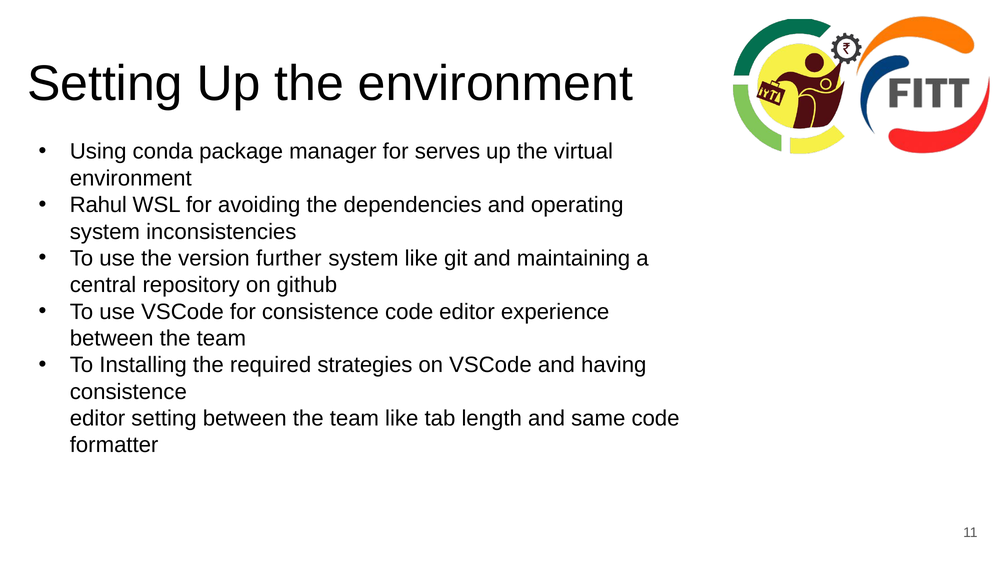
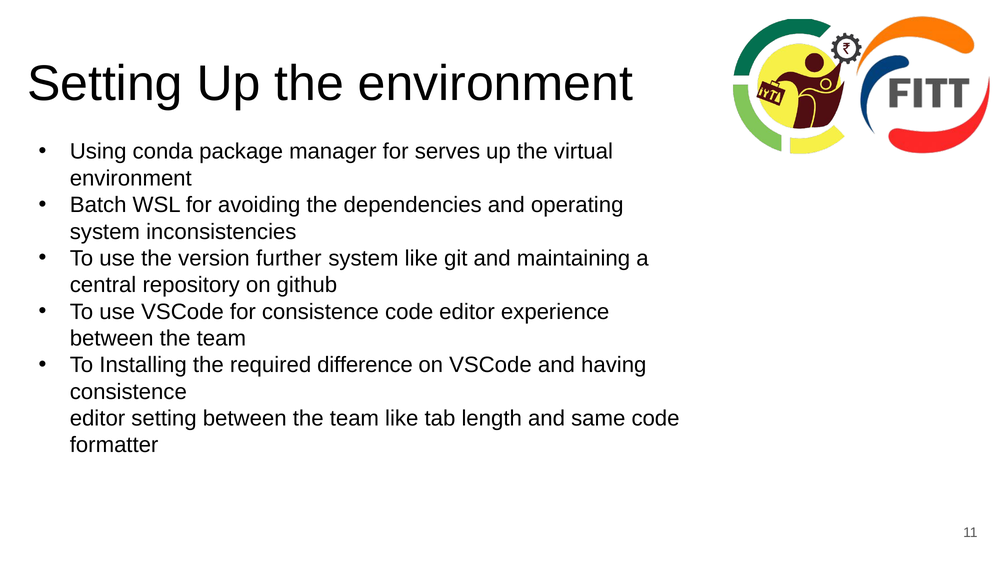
Rahul: Rahul -> Batch (98, 205)
strategies: strategies -> difference (365, 365)
